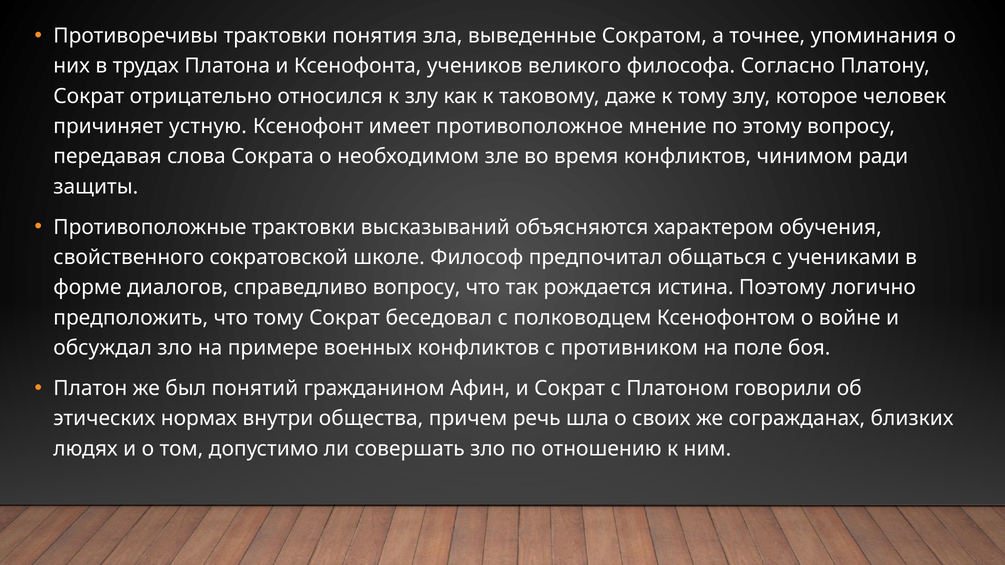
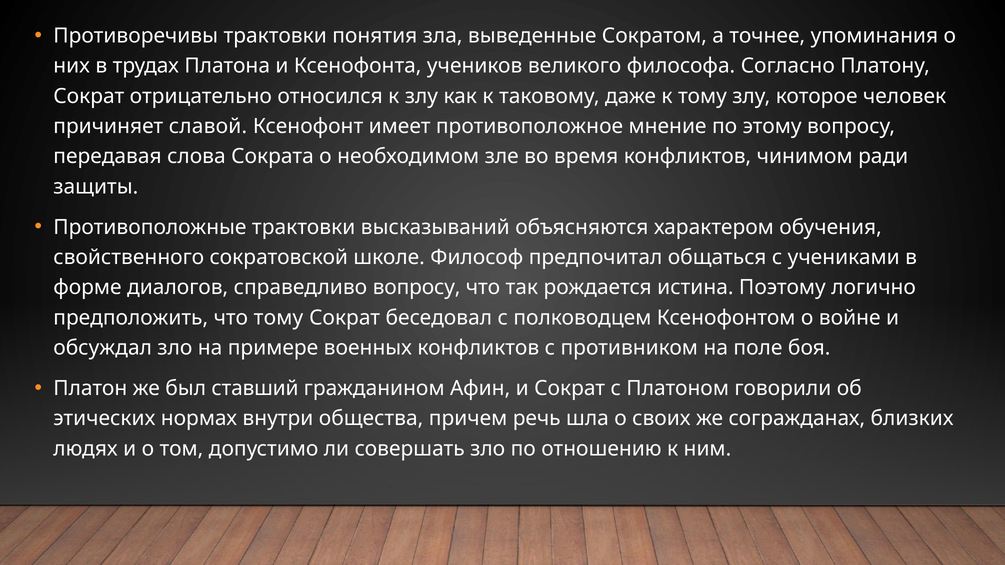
устную: устную -> славой (208, 126)
понятий: понятий -> ставший (255, 389)
